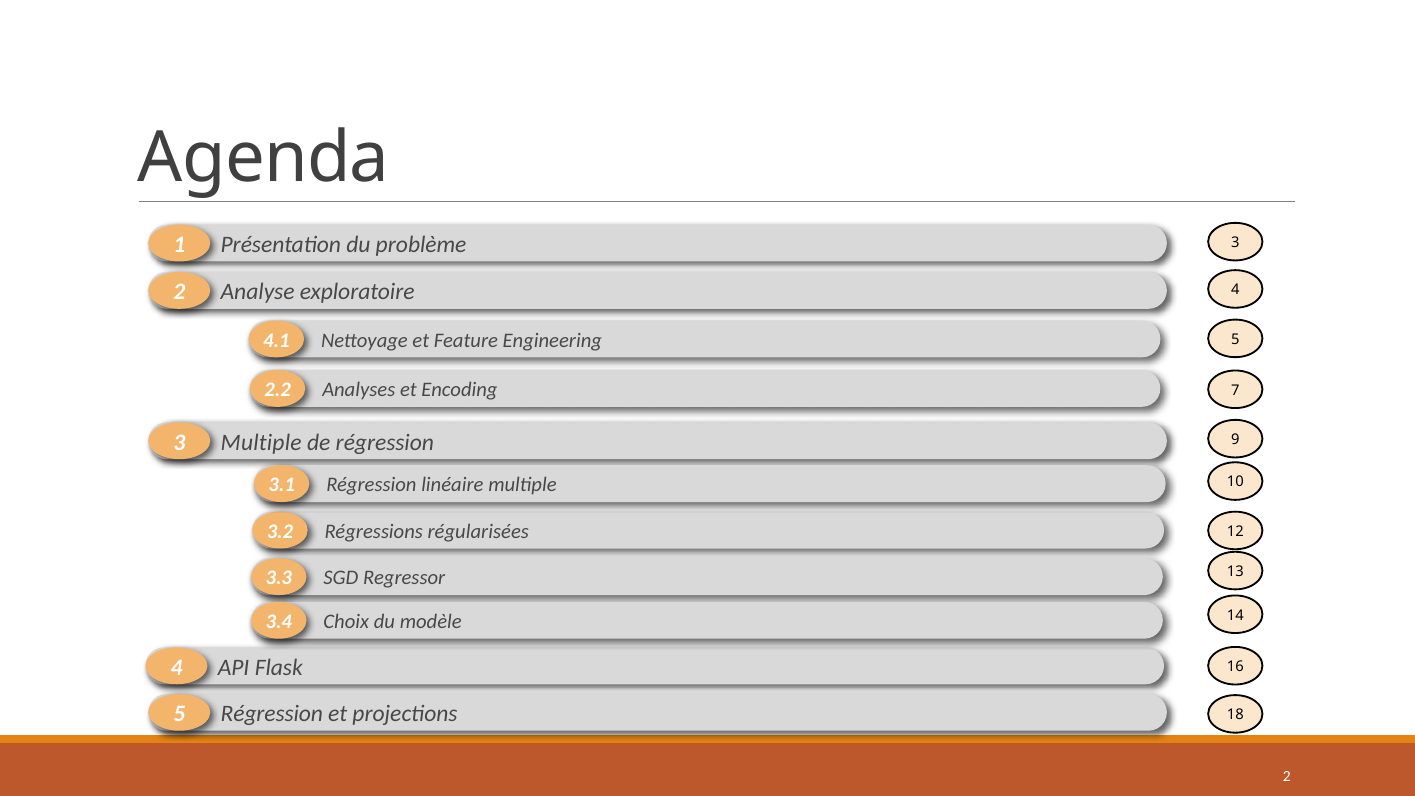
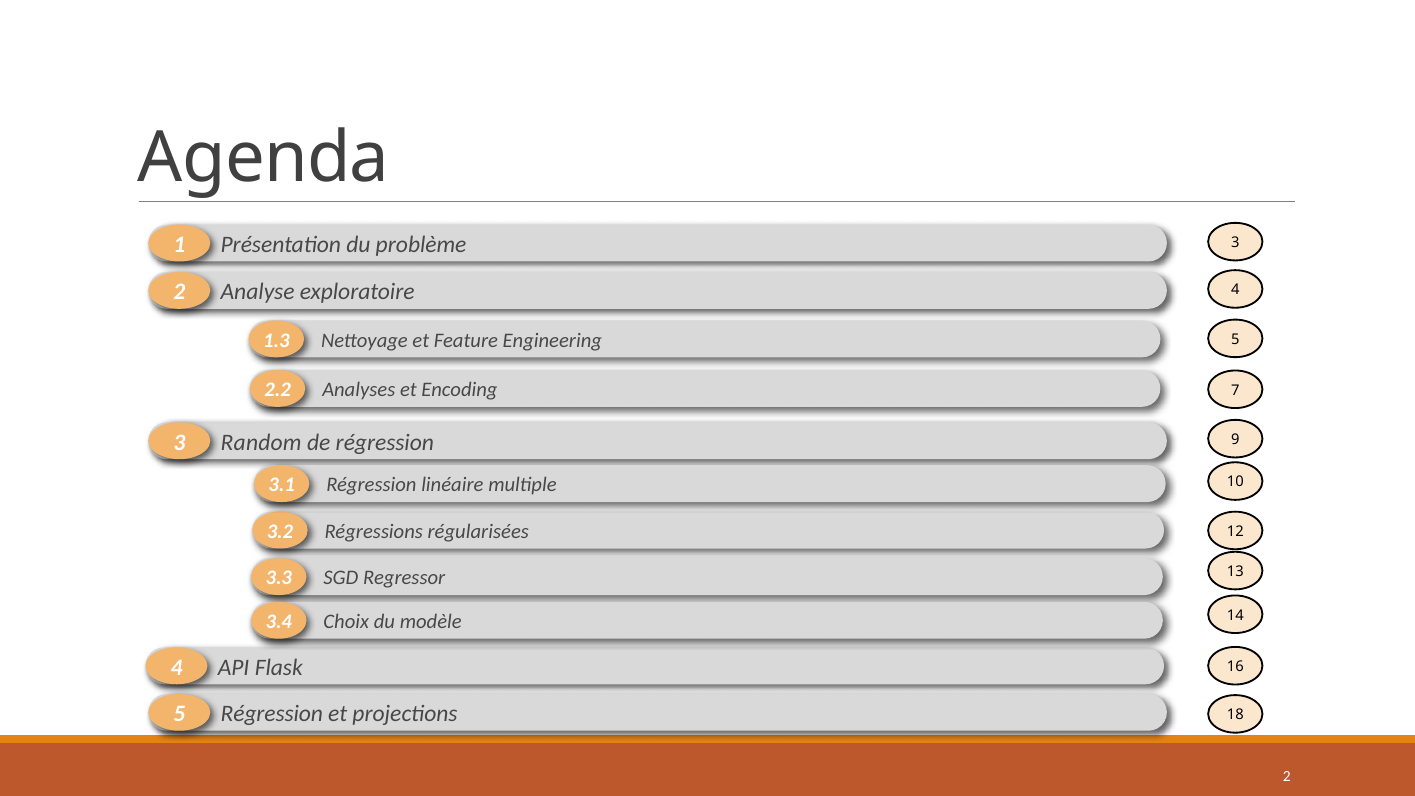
4.1: 4.1 -> 1.3 (276, 340)
Multiple: Multiple -> Random (261, 442)
